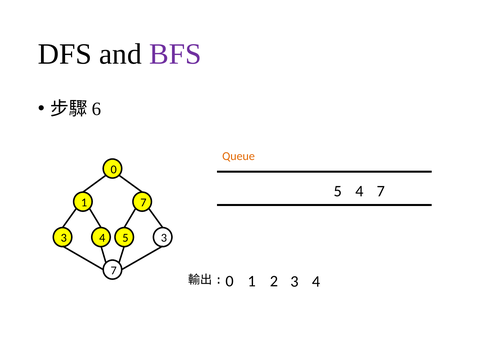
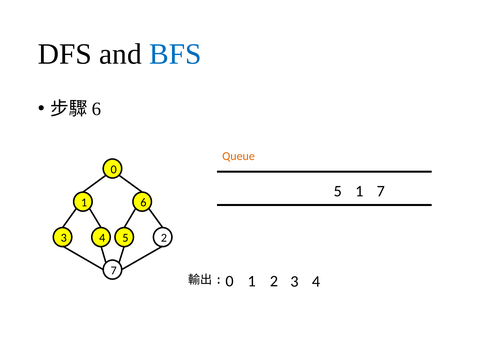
BFS colour: purple -> blue (175, 54)
5 4: 4 -> 1 (359, 191)
1 7: 7 -> 6 (143, 202)
5 3: 3 -> 2 (164, 238)
